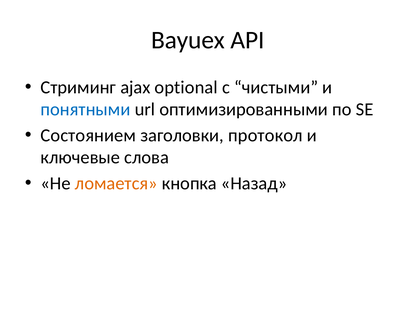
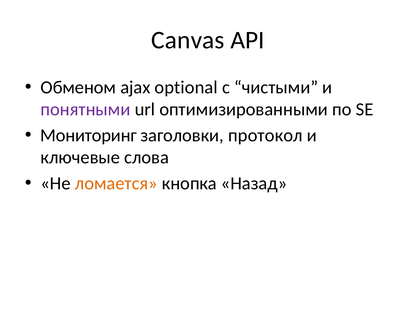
Bayuex: Bayuex -> Canvas (188, 40)
Стриминг: Стриминг -> Обменом (78, 87)
понятными colour: blue -> purple (85, 109)
Состоянием: Состоянием -> Мониторинг (88, 135)
